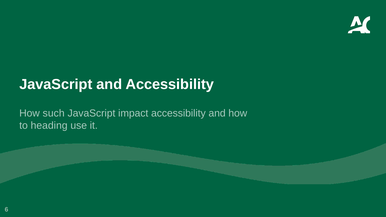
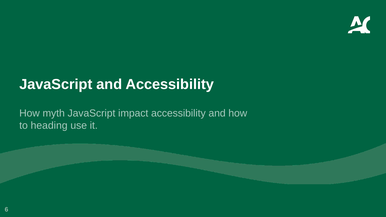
such: such -> myth (54, 113)
